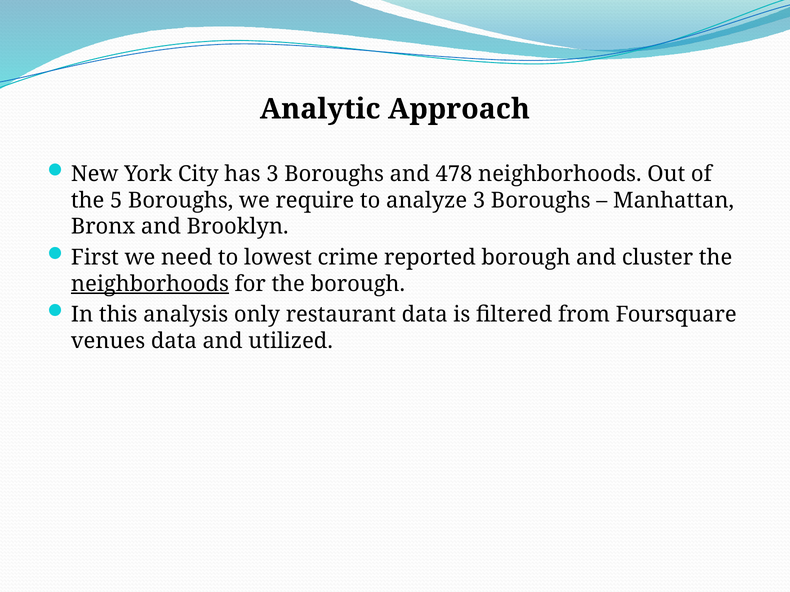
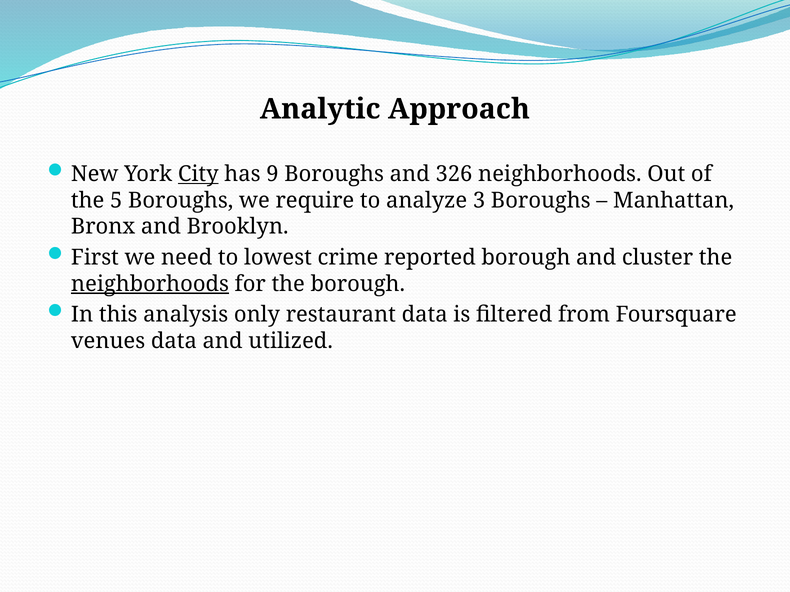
City underline: none -> present (198, 174)
has 3: 3 -> 9 (272, 174)
478: 478 -> 326 (454, 174)
